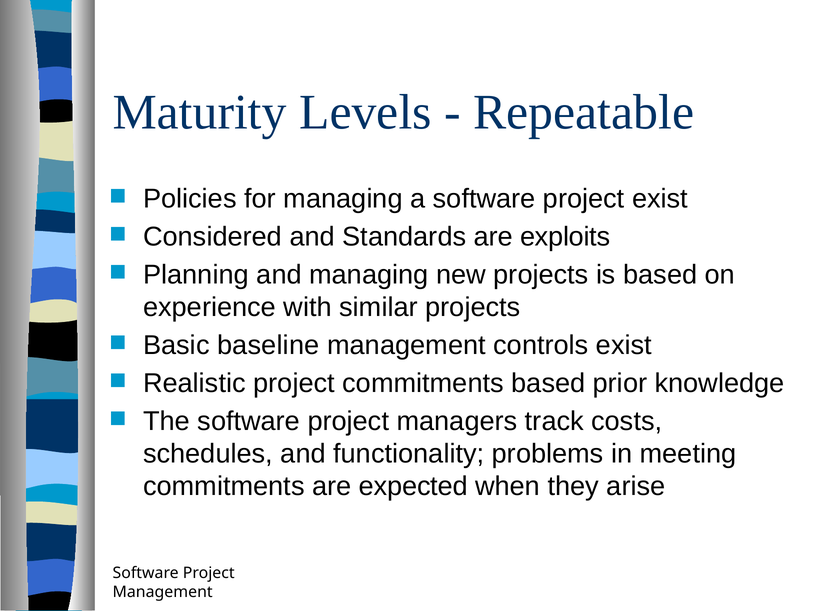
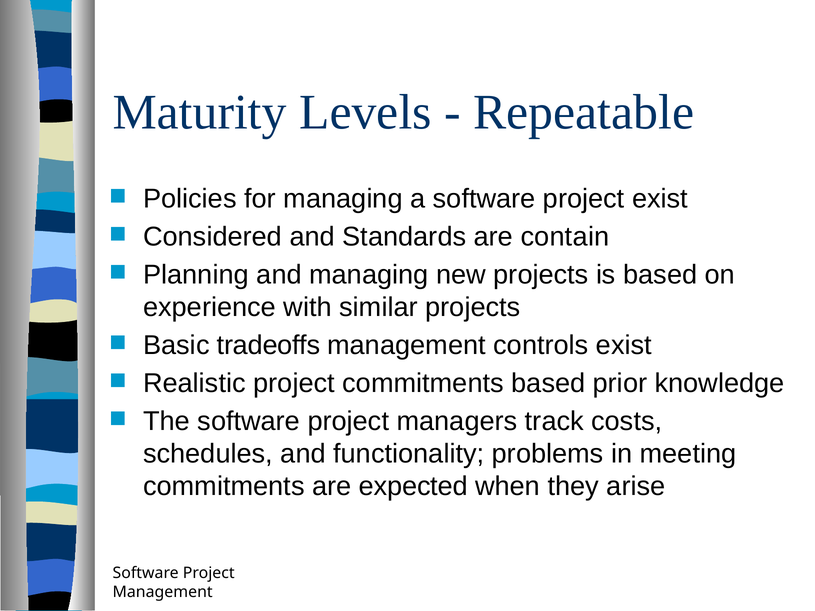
exploits: exploits -> contain (565, 237)
baseline: baseline -> tradeoffs (269, 345)
